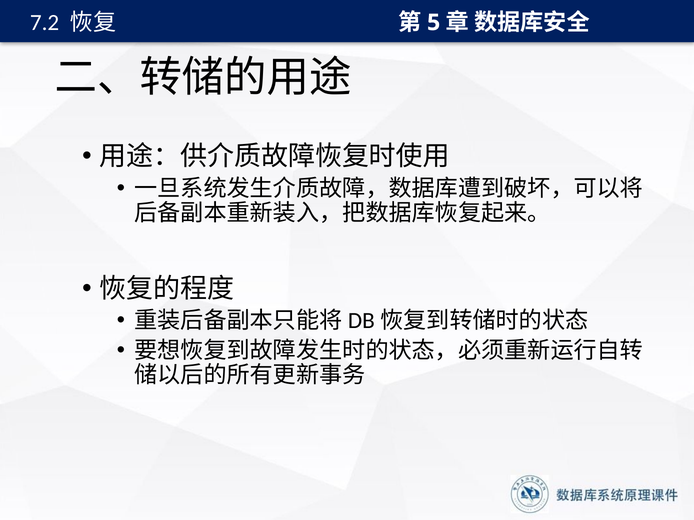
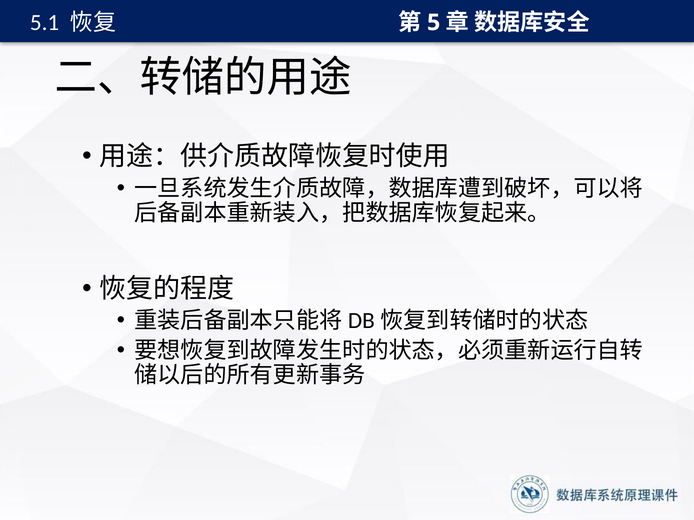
7.2: 7.2 -> 5.1 (45, 23)
